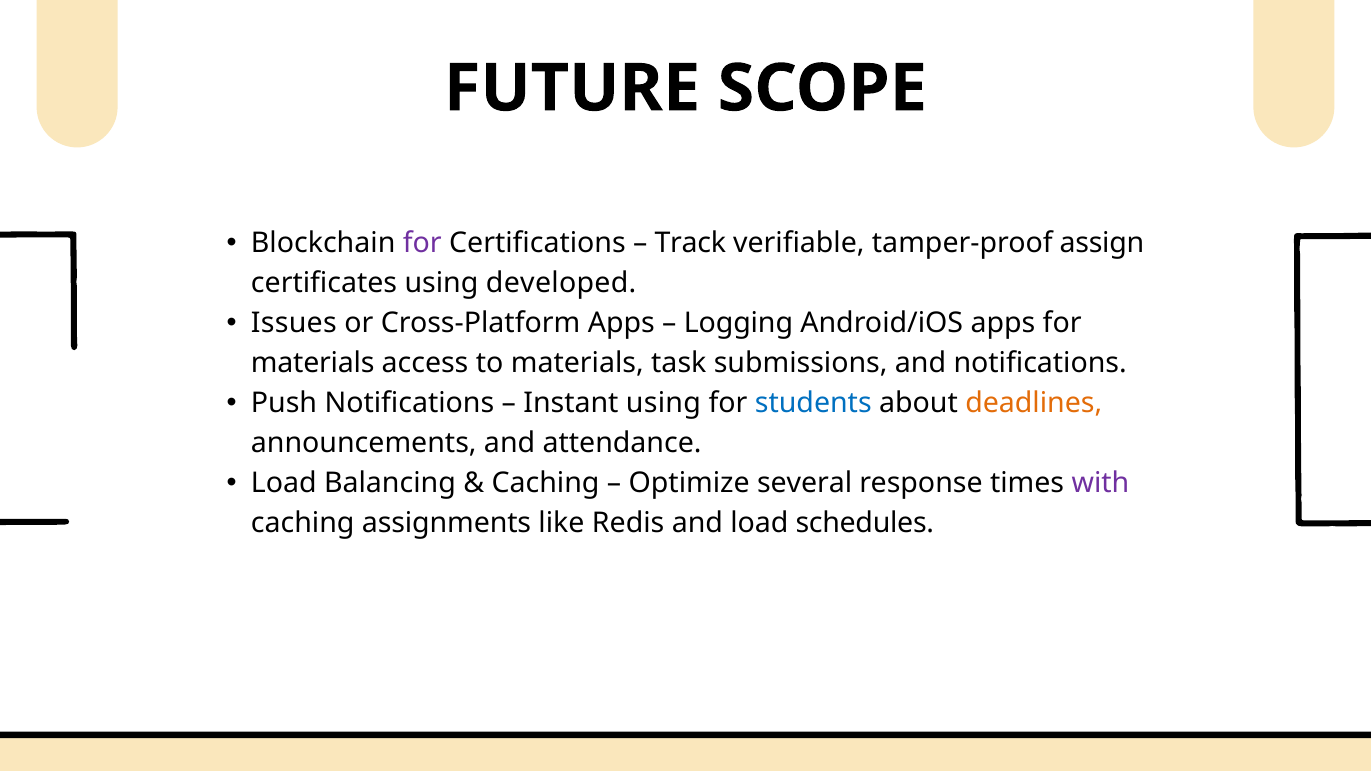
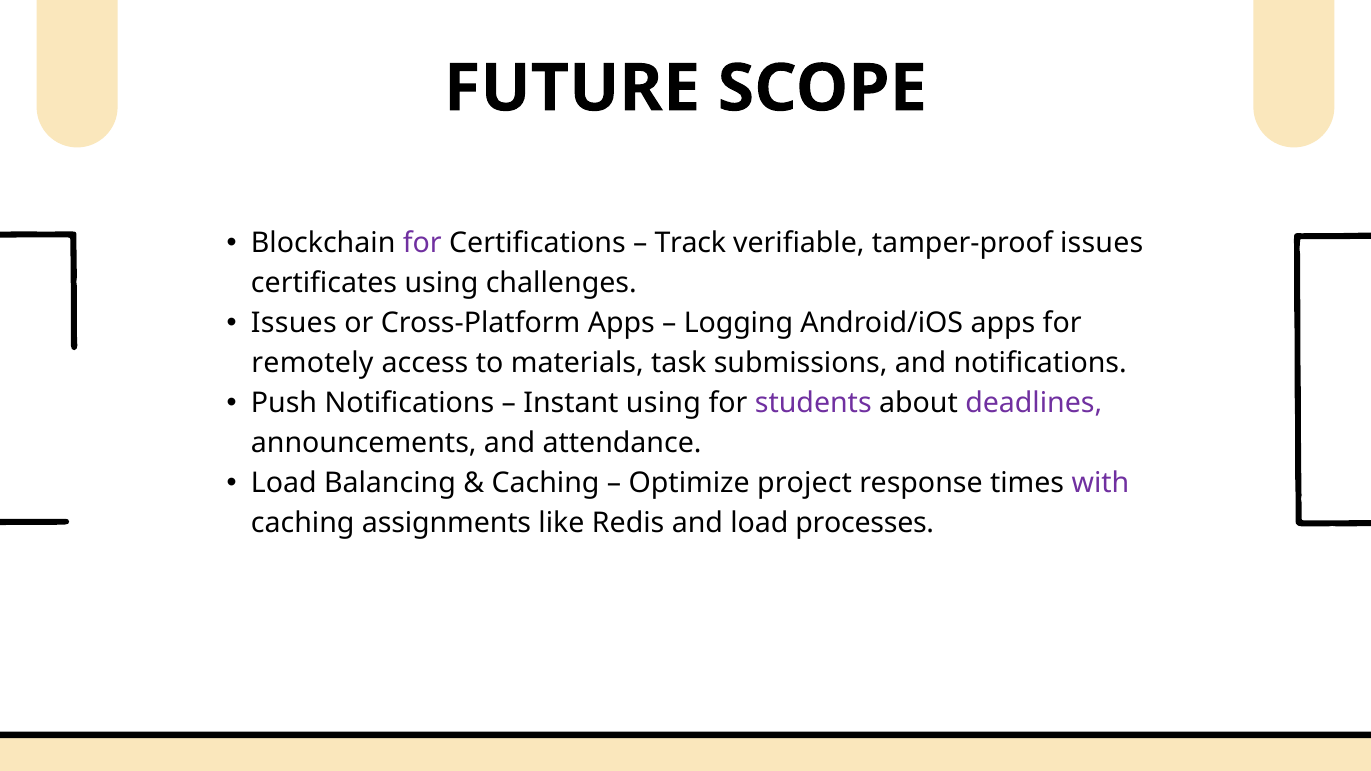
tamper-proof assign: assign -> issues (1102, 244)
developed: developed -> challenges (561, 284)
materials: materials -> remotely (312, 364)
students colour: blue -> purple (813, 404)
deadlines colour: orange -> purple (1034, 404)
several: several -> project (805, 484)
schedules: schedules -> processes (865, 524)
